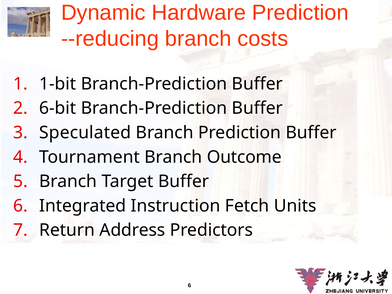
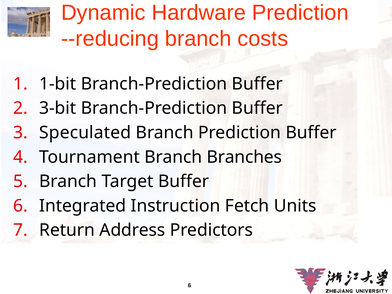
6-bit: 6-bit -> 3-bit (58, 108)
Outcome: Outcome -> Branches (244, 157)
